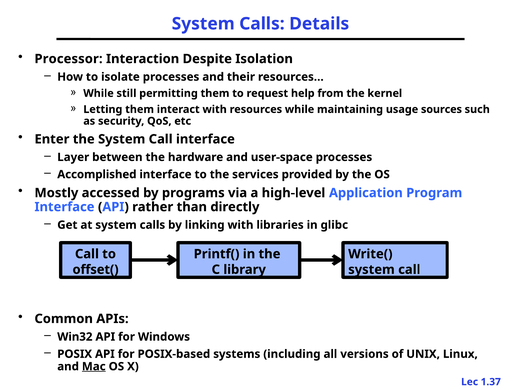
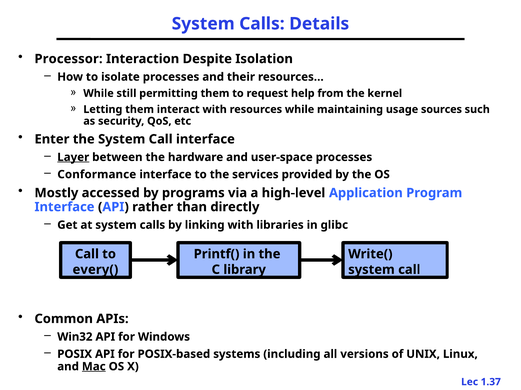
Layer underline: none -> present (73, 157)
Accomplished: Accomplished -> Conformance (97, 175)
offset(: offset( -> every( (95, 270)
